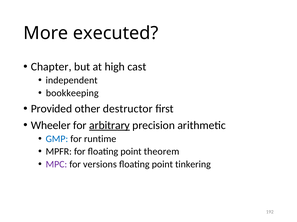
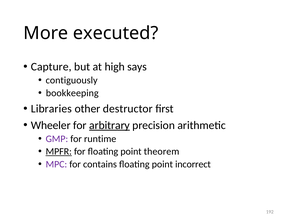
Chapter: Chapter -> Capture (51, 67)
cast: cast -> says (137, 67)
independent: independent -> contiguously (72, 81)
Provided: Provided -> Libraries (51, 109)
GMP colour: blue -> purple (57, 139)
MPFR underline: none -> present (59, 152)
versions: versions -> contains (100, 165)
tinkering: tinkering -> incorrect (193, 165)
